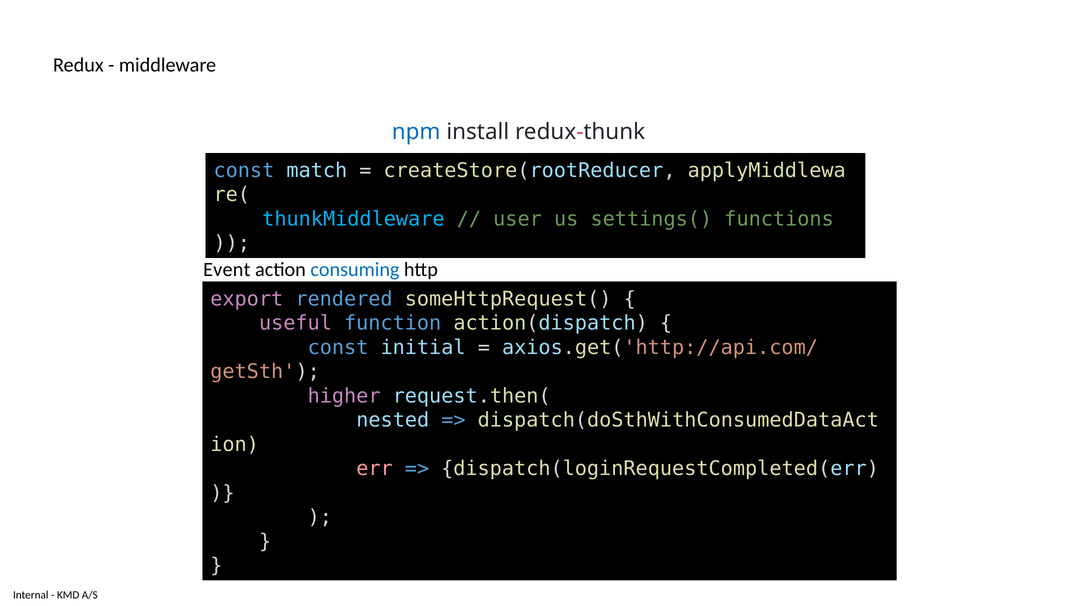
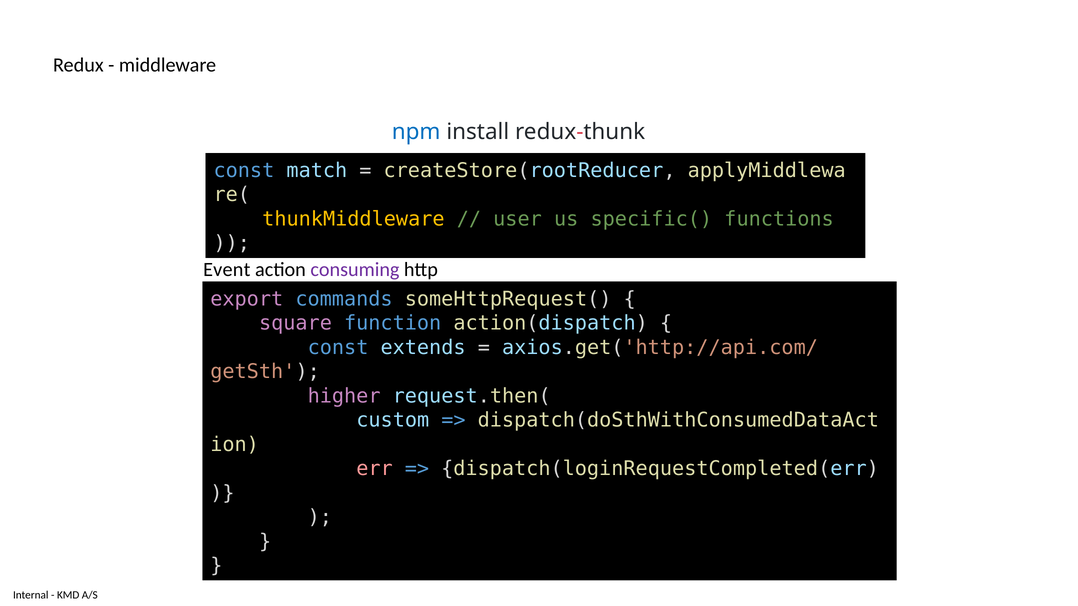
thunkMiddleware colour: light blue -> yellow (353, 219)
settings(: settings( -> specific( (651, 219)
consuming colour: blue -> purple (355, 270)
rendered: rendered -> commands (344, 299)
useful: useful -> square (295, 323)
initial: initial -> extends (423, 348)
nested: nested -> custom (393, 420)
